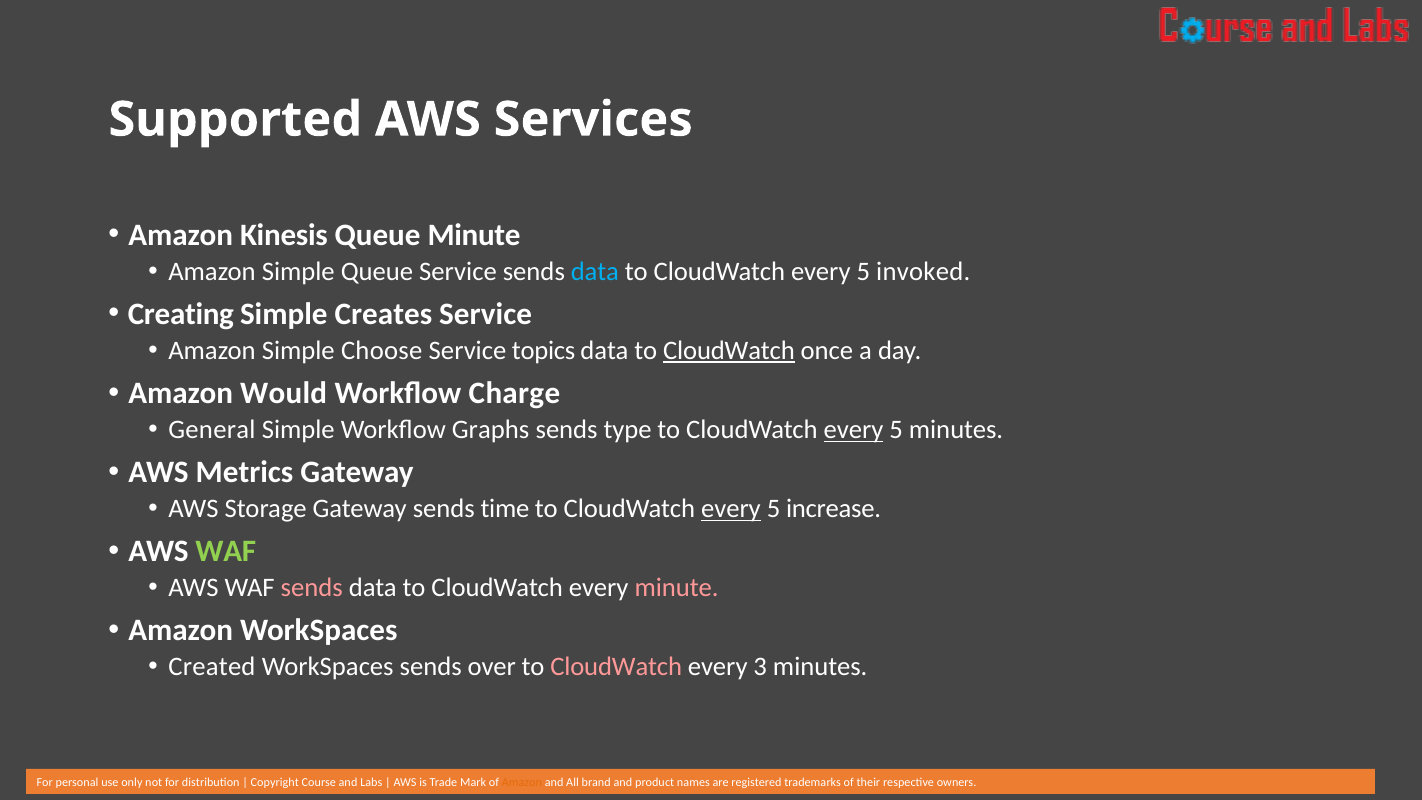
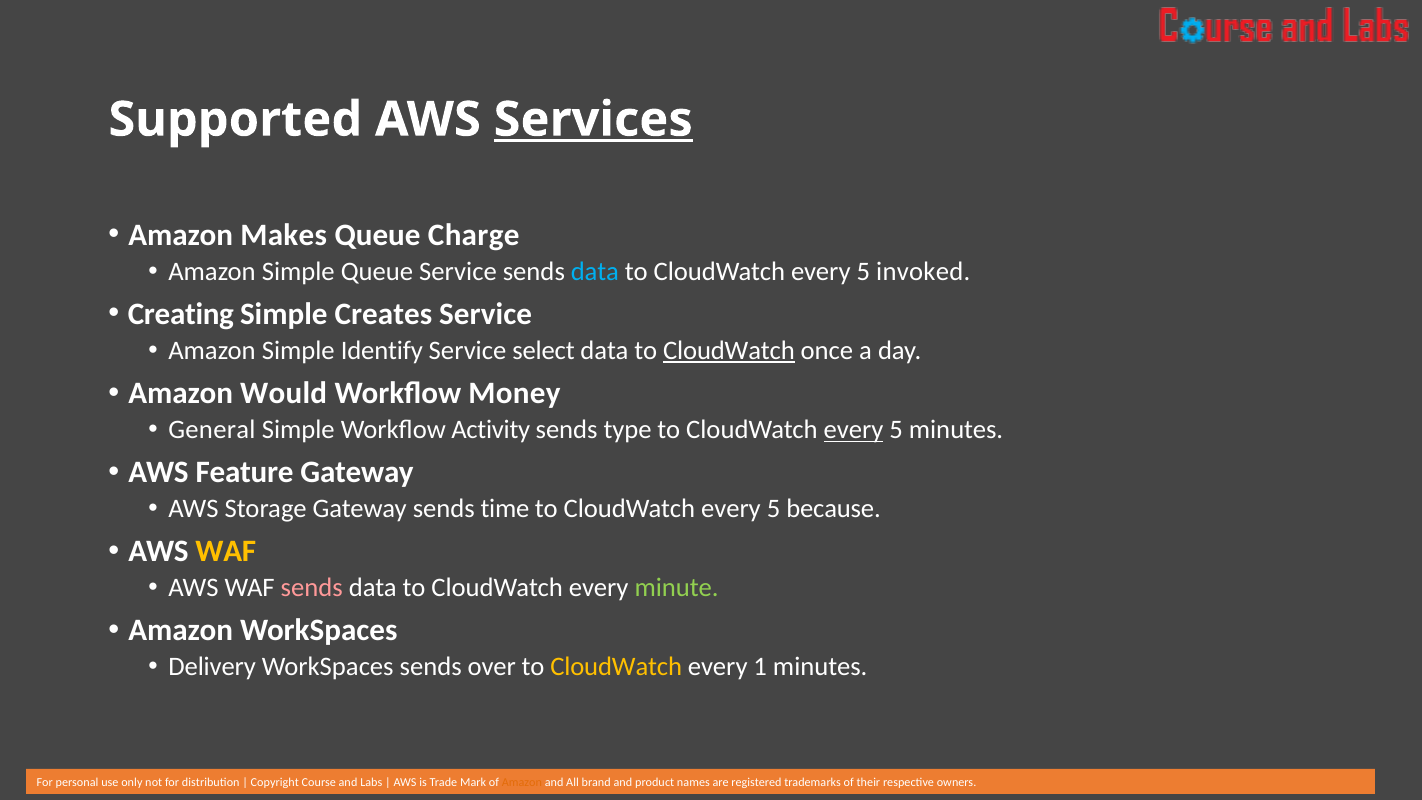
Services underline: none -> present (593, 120)
Kinesis: Kinesis -> Makes (284, 235)
Queue Minute: Minute -> Charge (474, 235)
Choose: Choose -> Identify (382, 351)
topics: topics -> select (544, 351)
Charge: Charge -> Money (514, 393)
Graphs: Graphs -> Activity (491, 430)
Metrics: Metrics -> Feature (245, 472)
every underline: present -> none (731, 509)
increase: increase -> because (834, 509)
WAF colour: light green -> yellow (226, 551)
minute colour: pink -> light green (677, 588)
Created: Created -> Delivery (212, 667)
CloudWatch colour: pink -> yellow (616, 667)
3: 3 -> 1 (760, 667)
